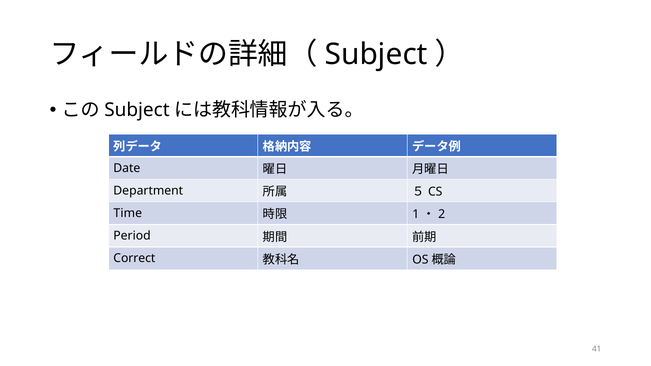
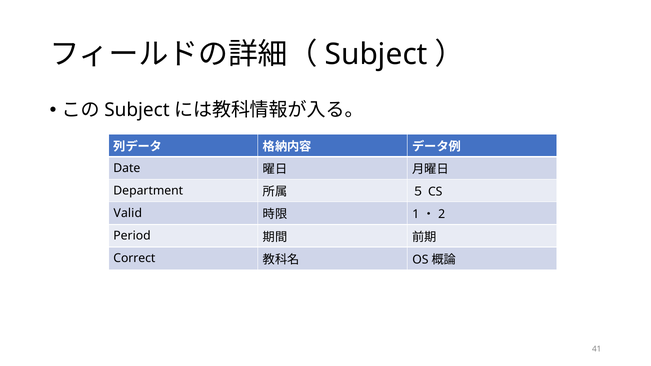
Time: Time -> Valid (128, 213)
